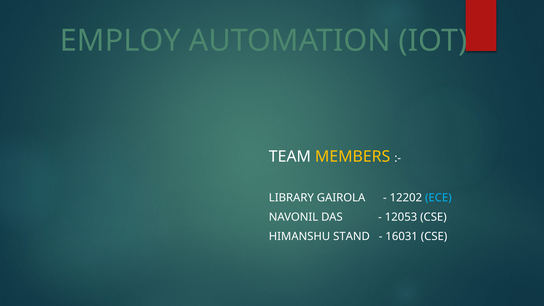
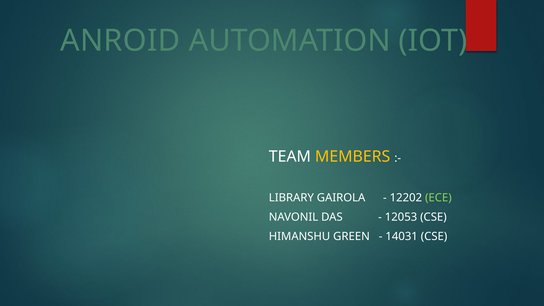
EMPLOY: EMPLOY -> ANROID (120, 41)
ECE colour: light blue -> light green (438, 198)
STAND: STAND -> GREEN (351, 236)
16031: 16031 -> 14031 (402, 236)
